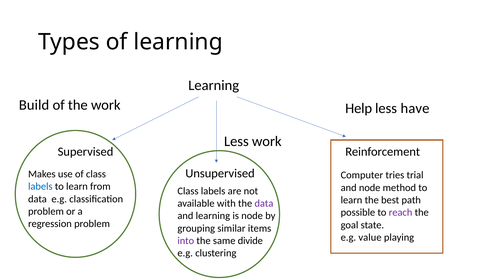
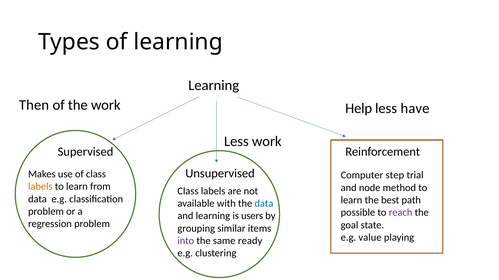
Build: Build -> Then (34, 105)
tries: tries -> step (395, 176)
labels colour: blue -> orange (40, 187)
data colour: purple -> blue (264, 204)
is node: node -> users (252, 216)
divide: divide -> ready (250, 241)
